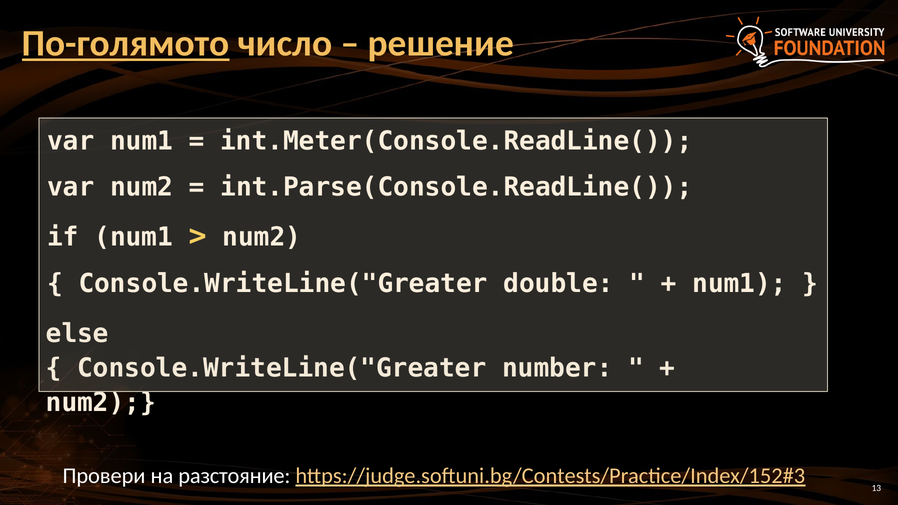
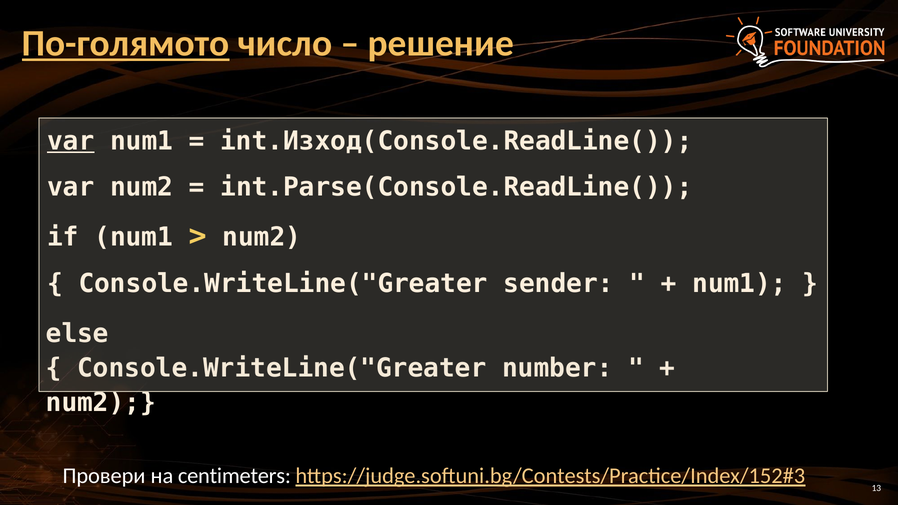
var underline: none -> present (71, 141)
int.Meter(Console.ReadLine(: int.Meter(Console.ReadLine( -> int.Изход(Console.ReadLine( (456, 141)
double: double -> sender (559, 284)
разстояние: разстояние -> centimeters (234, 476)
